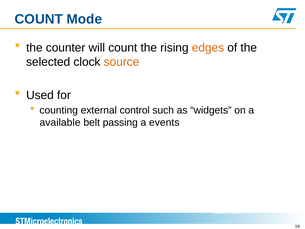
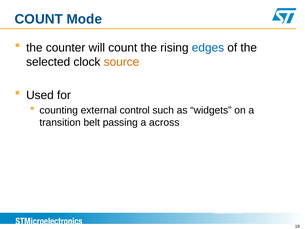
edges colour: orange -> blue (208, 48)
available: available -> transition (60, 122)
events: events -> across (164, 122)
